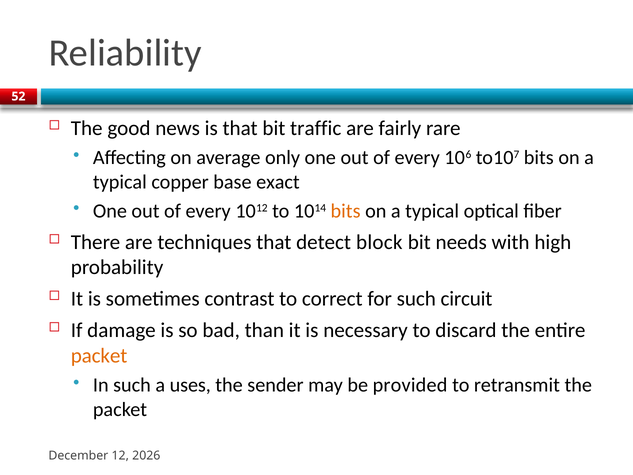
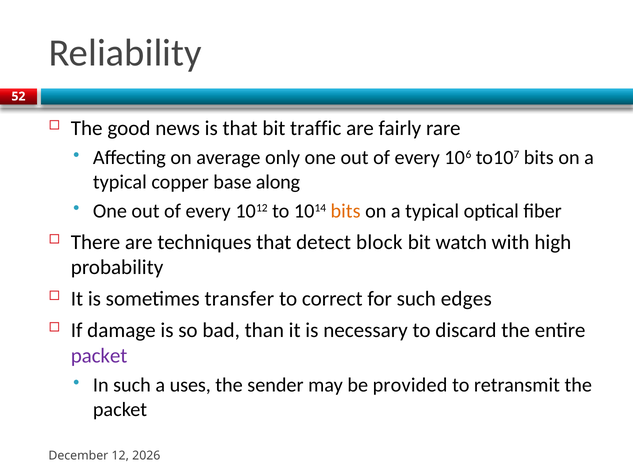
exact: exact -> along (278, 182)
needs: needs -> watch (461, 242)
contrast: contrast -> transfer (239, 299)
circuit: circuit -> edges (466, 299)
packet colour: orange -> purple (99, 356)
